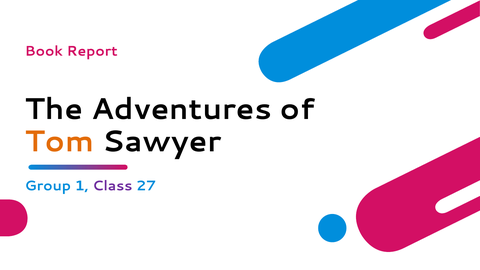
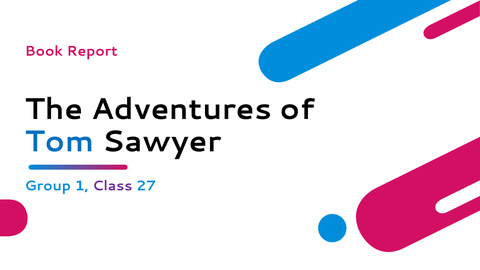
Tom colour: orange -> blue (59, 142)
